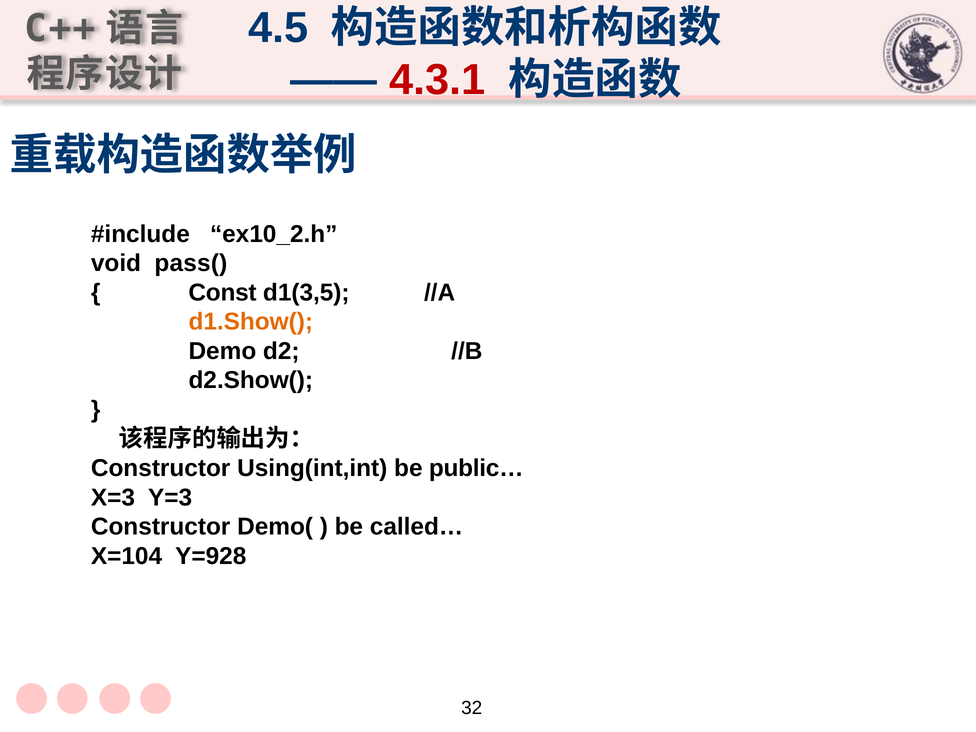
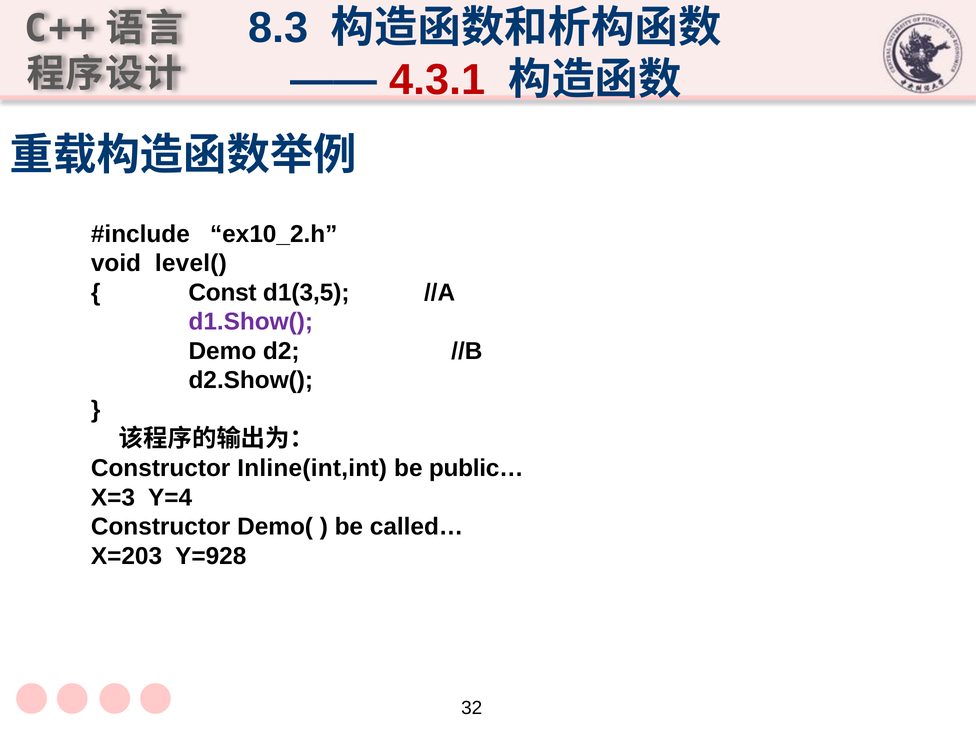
4.5: 4.5 -> 8.3 (278, 28)
pass(: pass( -> level( (191, 263)
d1.Show( colour: orange -> purple (251, 322)
Using(int,int: Using(int,int -> Inline(int,int (312, 468)
Y=3: Y=3 -> Y=4 (170, 497)
X=104: X=104 -> X=203 (127, 556)
